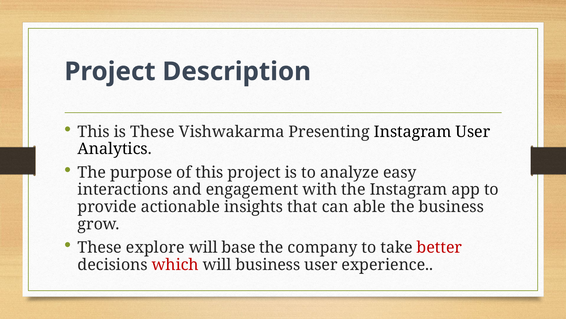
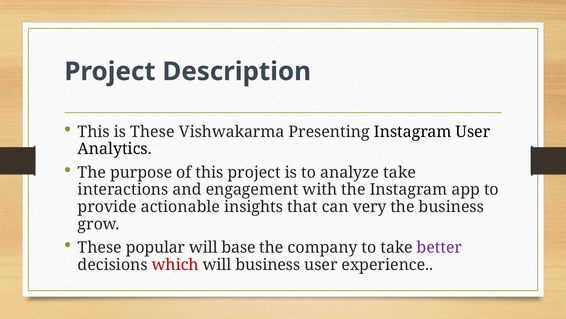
analyze easy: easy -> take (400, 172)
able: able -> very (370, 207)
explore: explore -> popular (155, 247)
better colour: red -> purple (439, 247)
